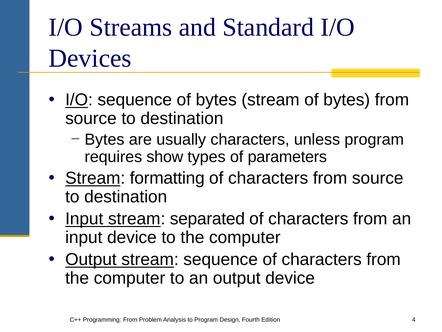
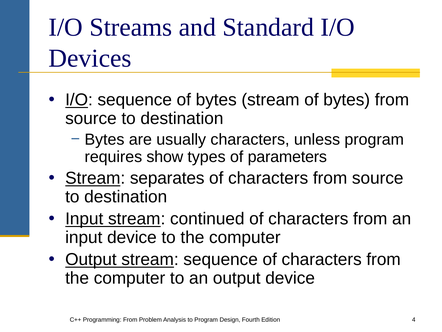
formatting: formatting -> separates (167, 178)
separated: separated -> continued (207, 219)
